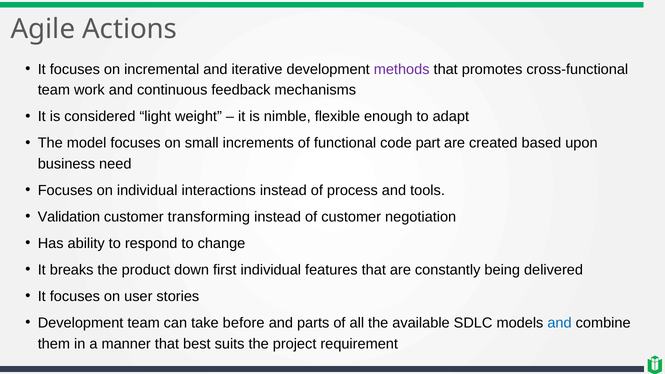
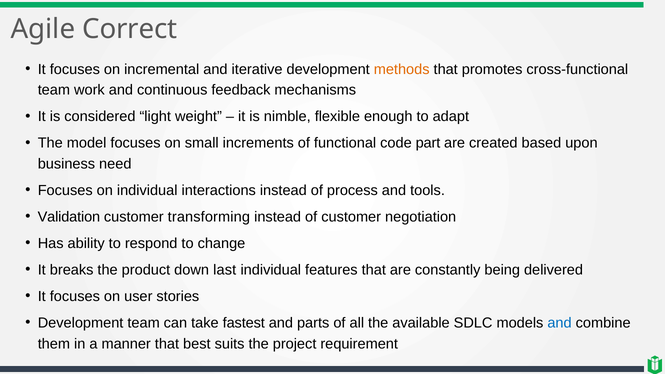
Actions: Actions -> Correct (130, 29)
methods colour: purple -> orange (402, 69)
first: first -> last (225, 270)
before: before -> fastest (244, 323)
